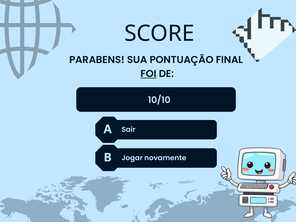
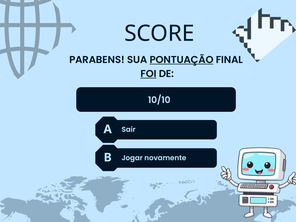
PONTUAÇÃO underline: none -> present (182, 60)
